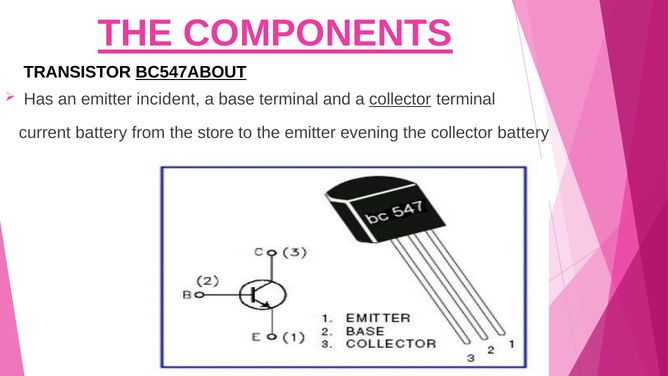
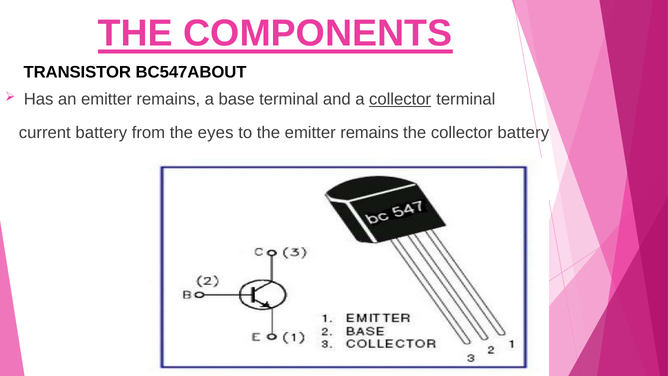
BC547ABOUT underline: present -> none (191, 72)
an emitter incident: incident -> remains (168, 99)
store: store -> eyes (216, 132)
the emitter evening: evening -> remains (370, 132)
